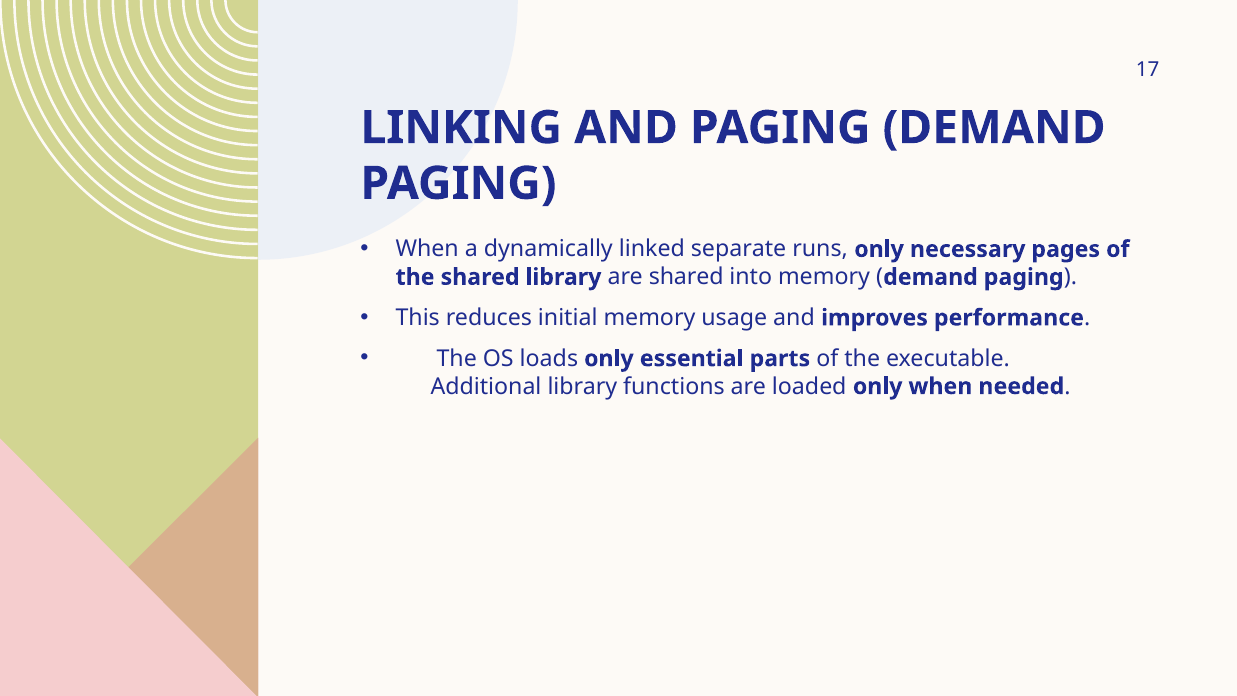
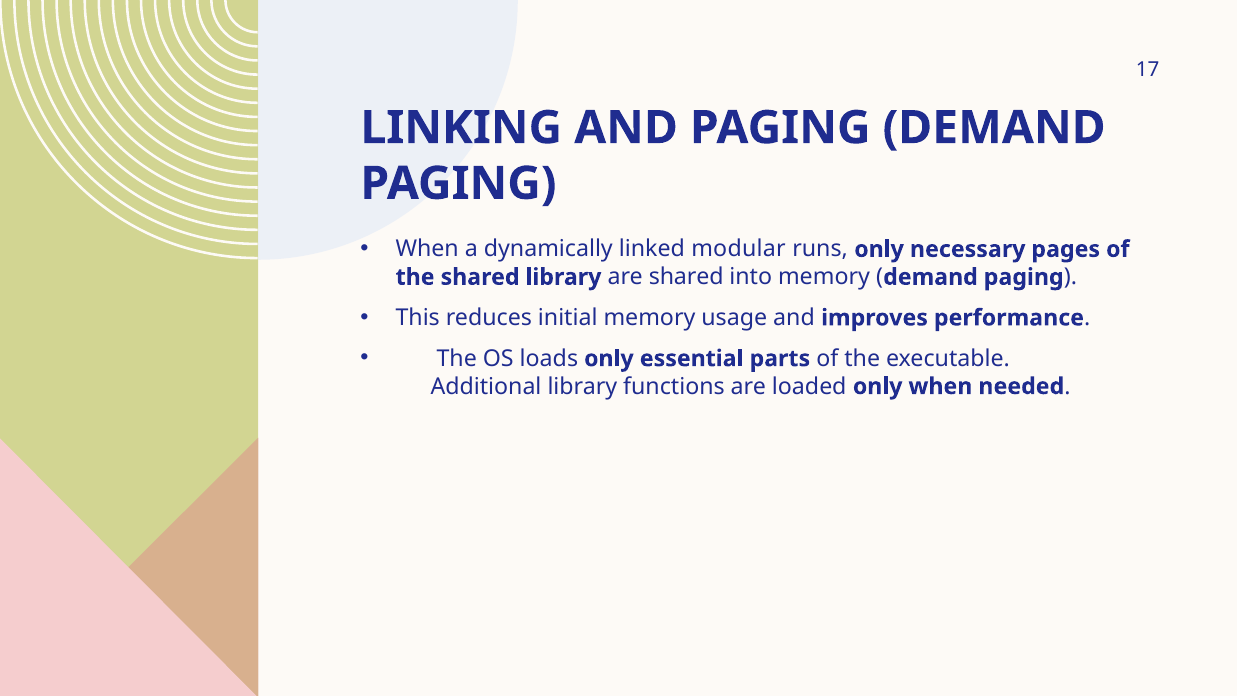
separate: separate -> modular (738, 249)
